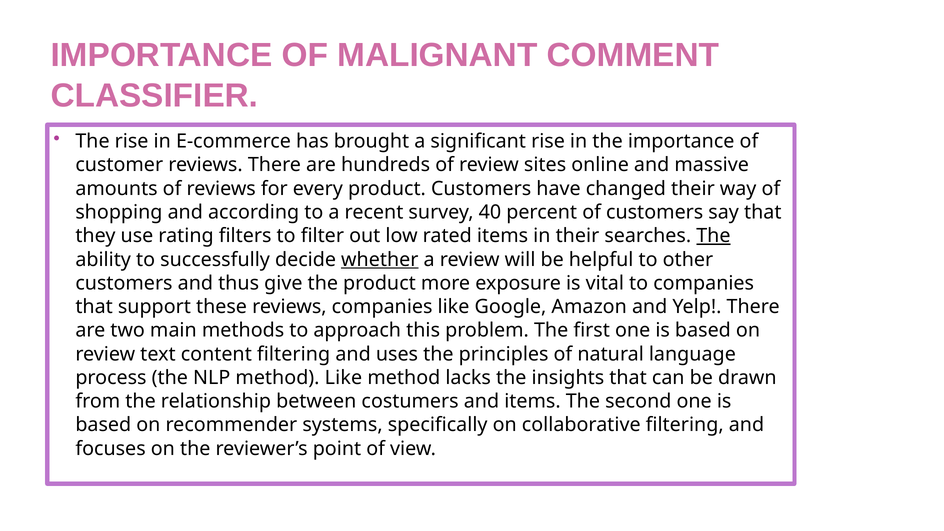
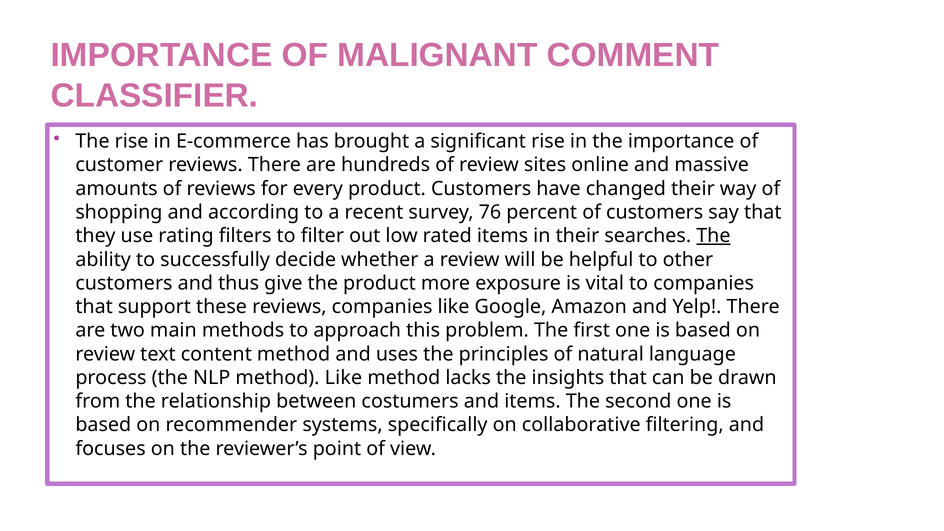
40: 40 -> 76 (490, 212)
whether underline: present -> none (380, 260)
content filtering: filtering -> method (294, 354)
